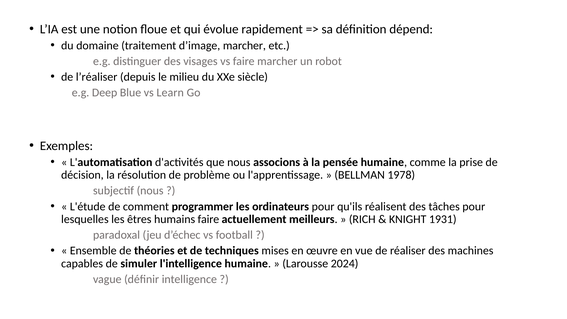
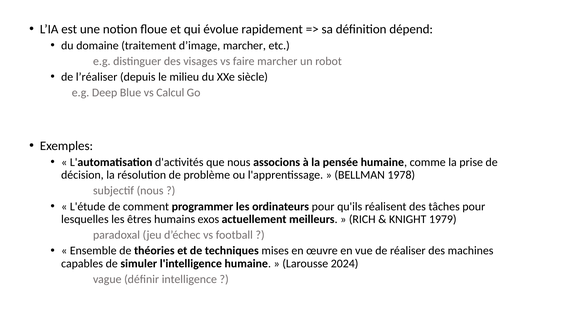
Learn: Learn -> Calcul (170, 93)
humains faire: faire -> exos (208, 219)
1931: 1931 -> 1979 (443, 219)
